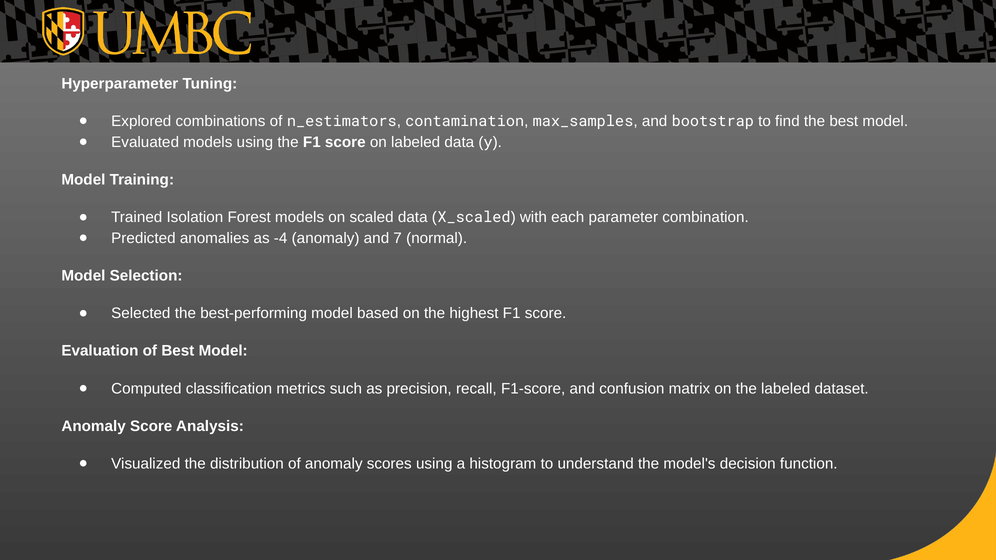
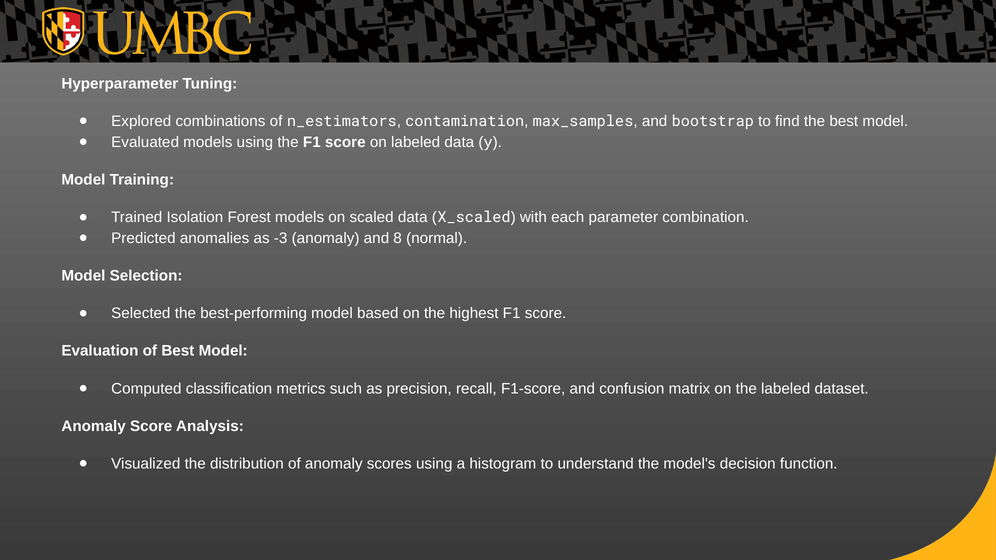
-4: -4 -> -3 (281, 238)
7: 7 -> 8 (398, 238)
